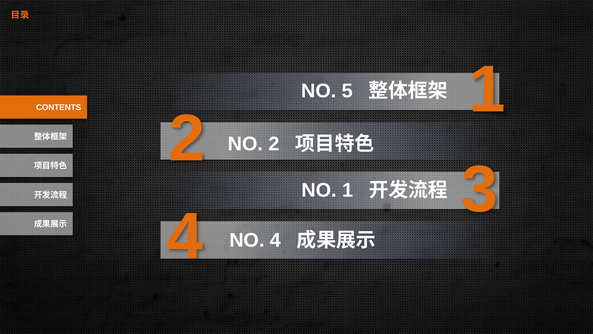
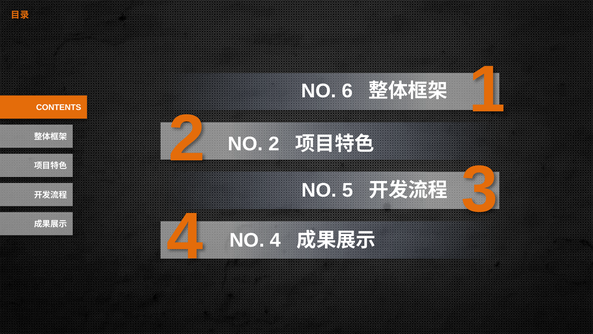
5: 5 -> 6 (347, 91)
NO 1: 1 -> 5 (347, 190)
